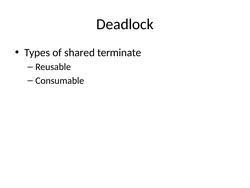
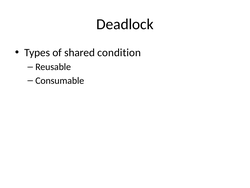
terminate: terminate -> condition (119, 52)
